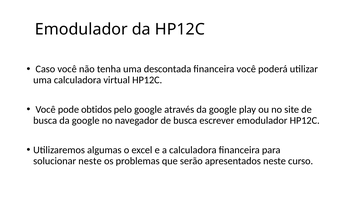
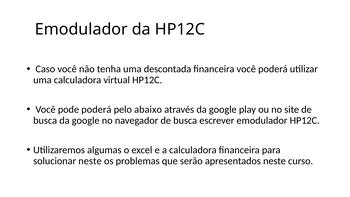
pode obtidos: obtidos -> poderá (96, 109)
pelo google: google -> abaixo (148, 109)
